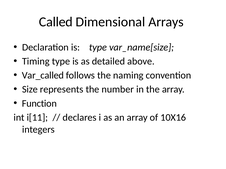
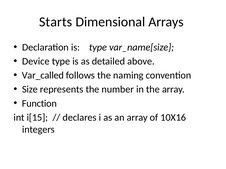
Called: Called -> Starts (56, 22)
Timing: Timing -> Device (36, 61)
i[11: i[11 -> i[15 (37, 118)
